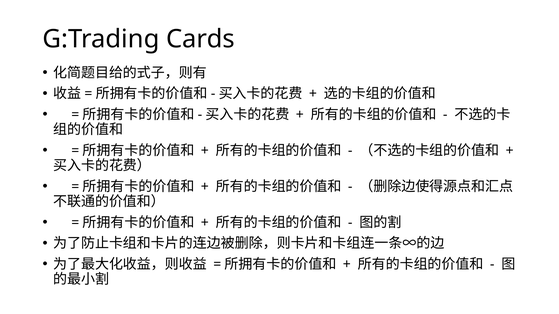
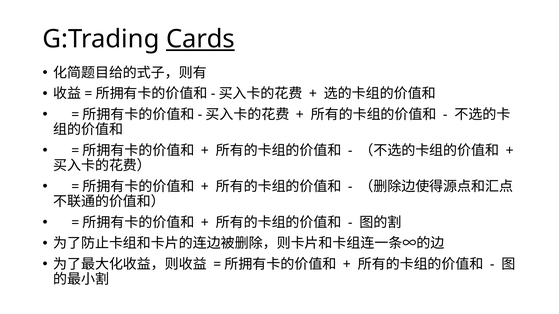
Cards underline: none -> present (200, 39)
